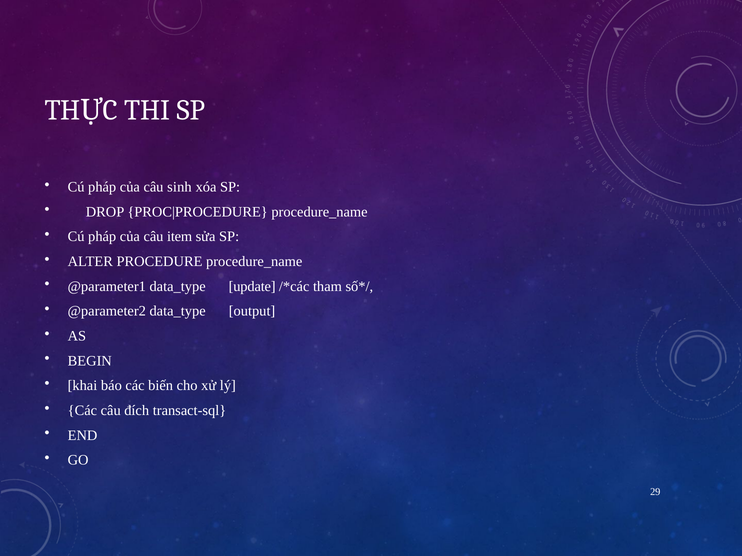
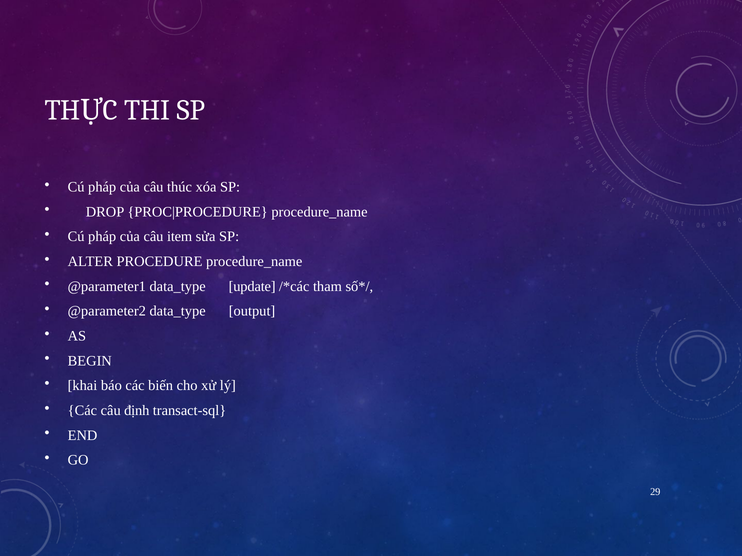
sinh: sinh -> thúc (180, 187)
đích: đích -> định (137, 411)
